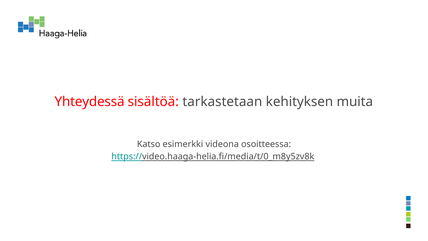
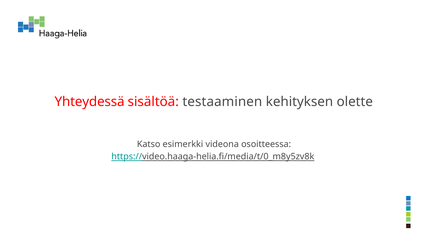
tarkastetaan: tarkastetaan -> testaaminen (222, 102)
muita: muita -> olette (355, 102)
